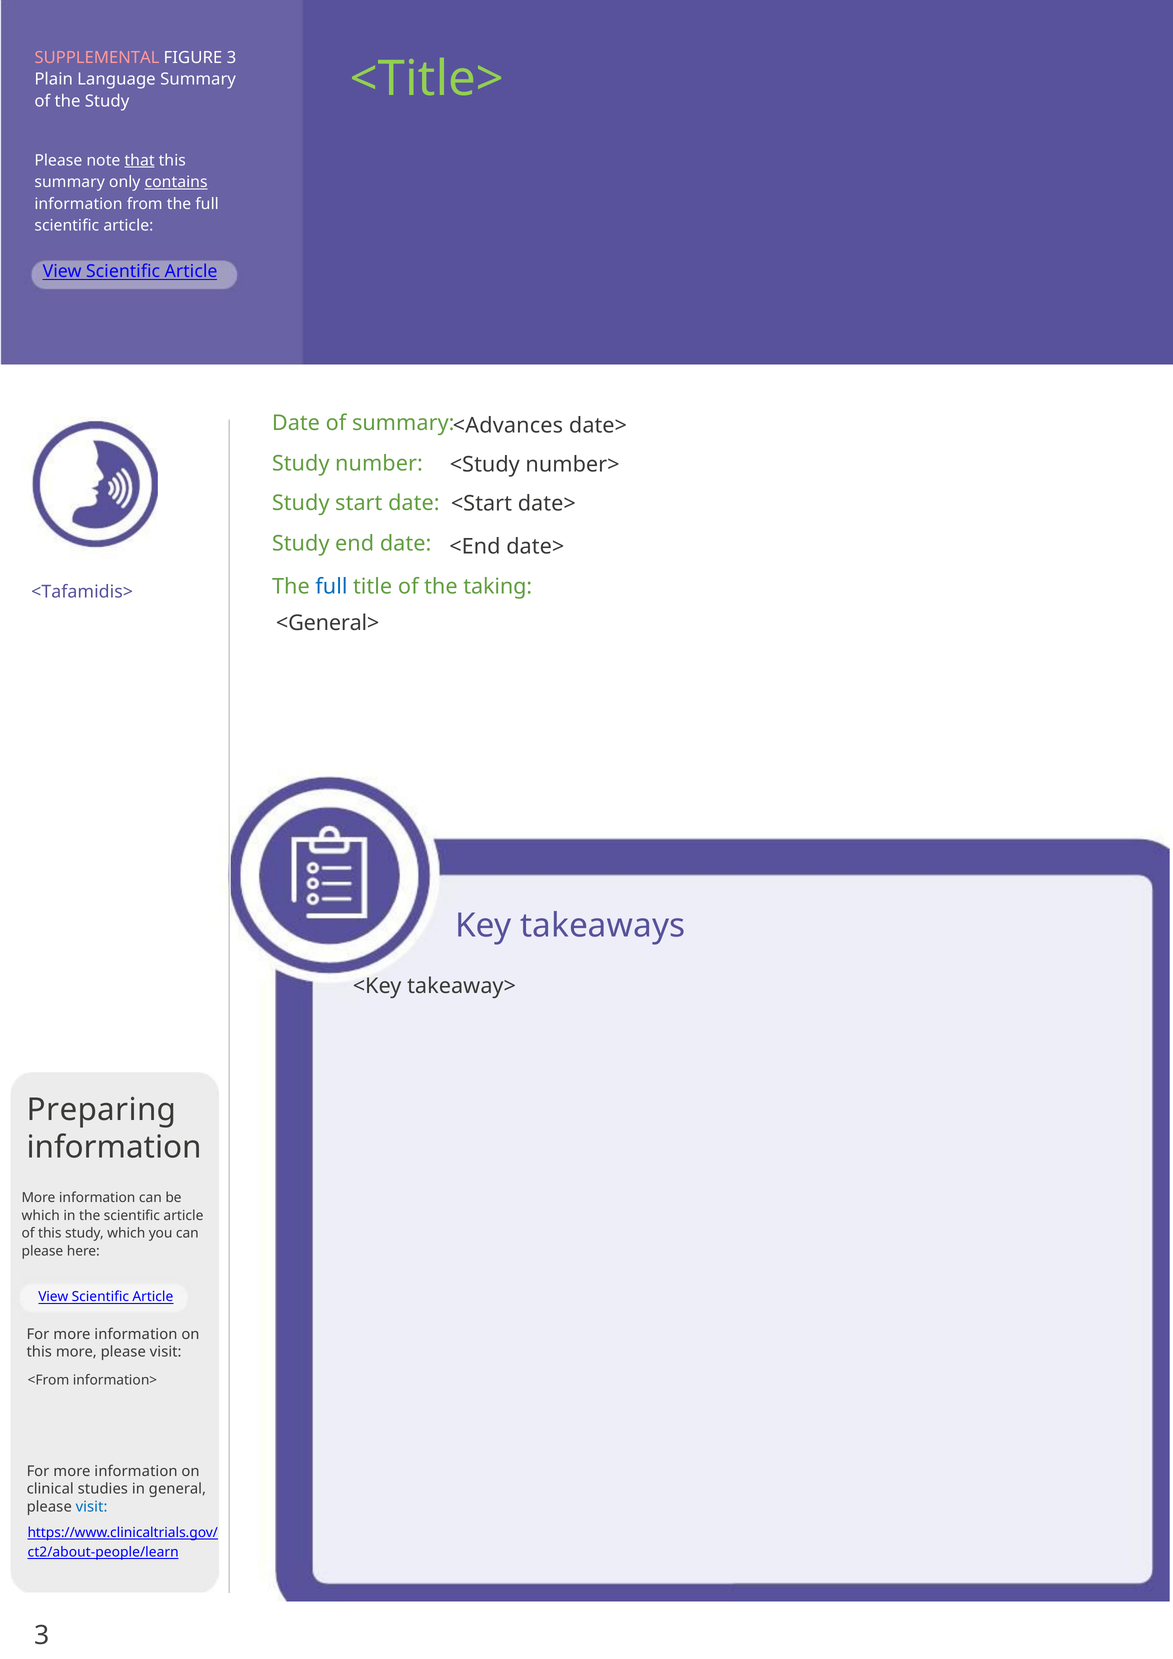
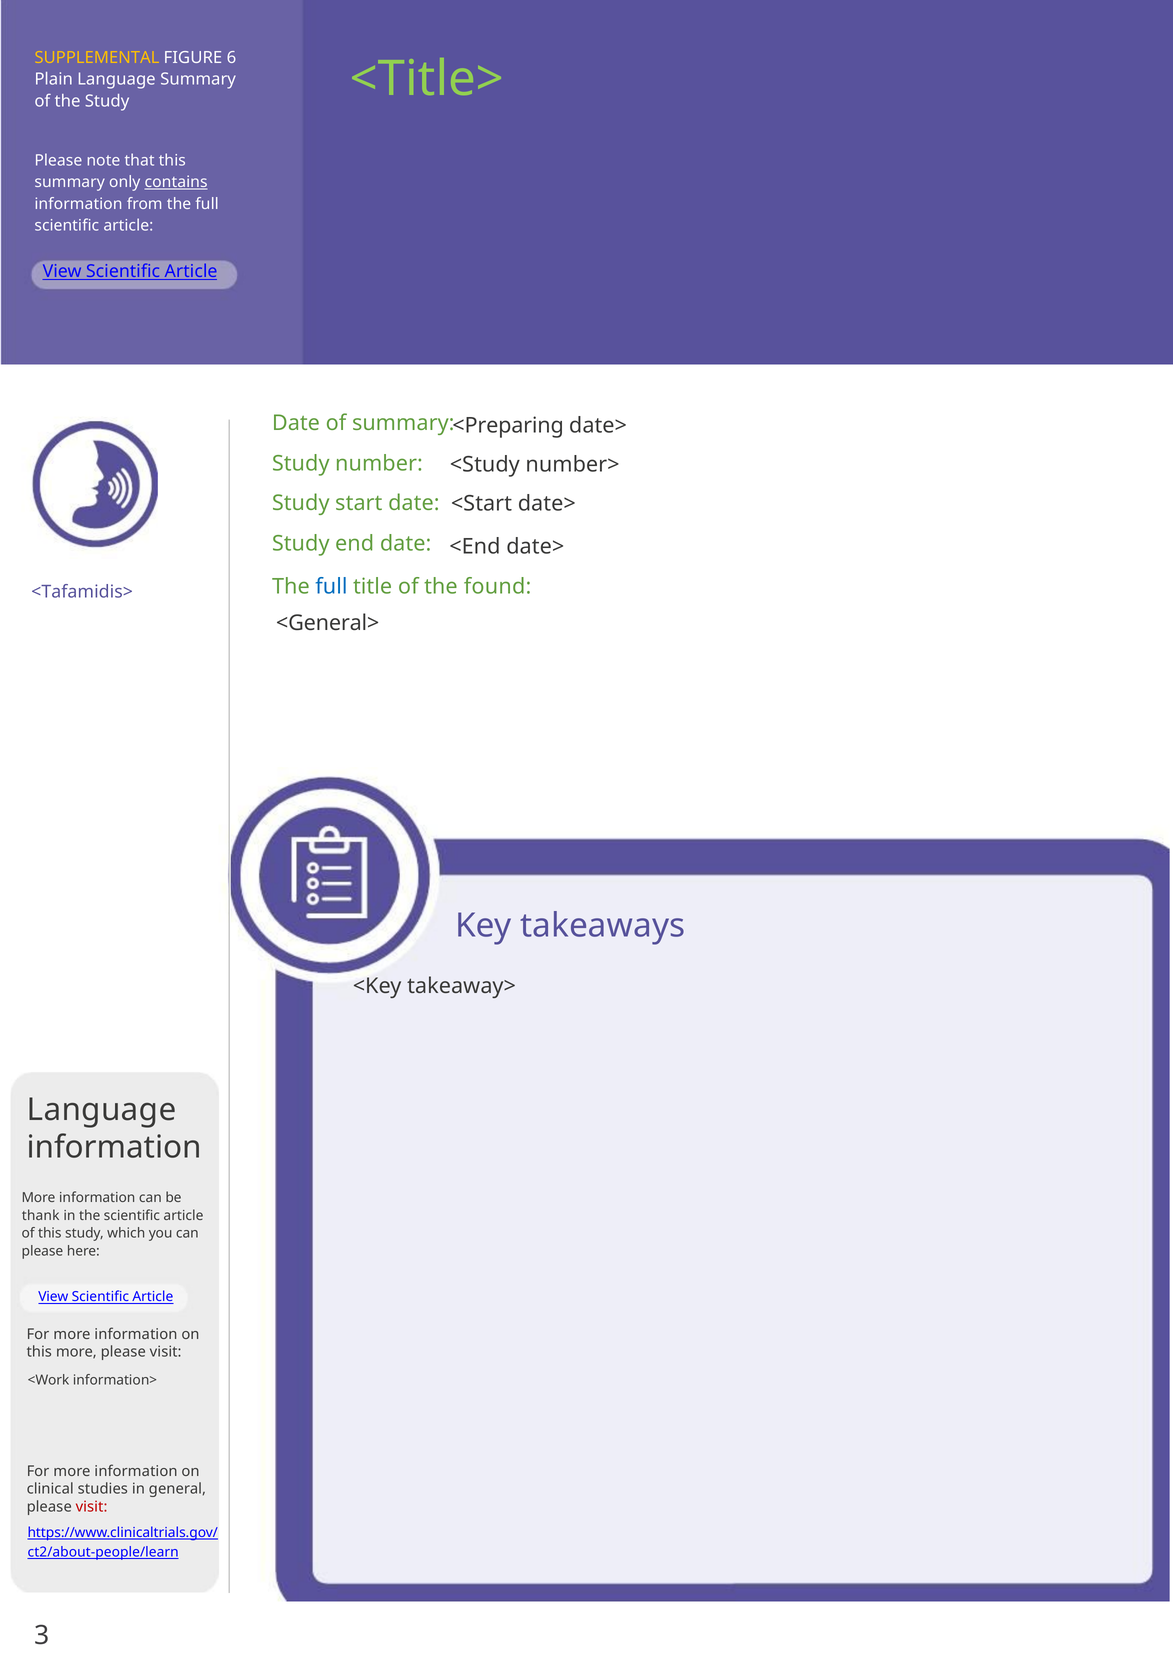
SUPPLEMENTAL colour: pink -> yellow (97, 58)
FIGURE 3: 3 -> 6 (231, 58)
that underline: present -> none (140, 160)
<Advances: <Advances -> <Preparing (508, 425)
taking: taking -> found (498, 586)
Preparing: Preparing -> Language (102, 1109)
which: which -> thank (41, 1215)
<From: <From -> <Work (48, 1379)
visit colour: blue -> red (92, 1506)
